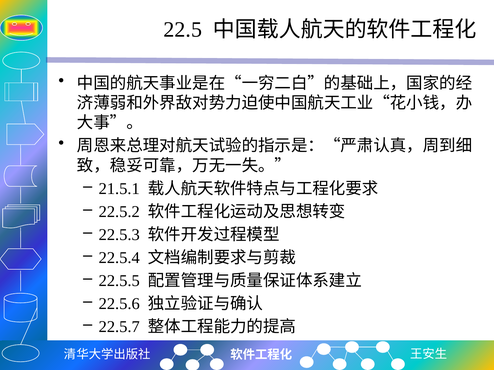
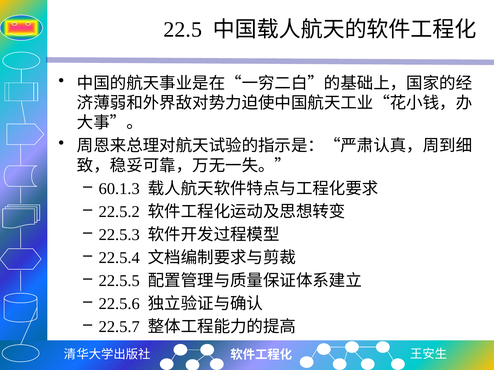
21.5.1: 21.5.1 -> 60.1.3 (119, 189)
